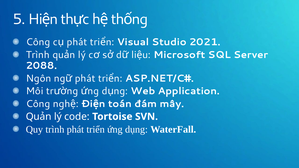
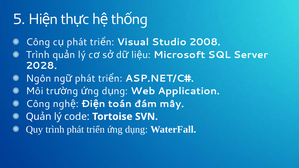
2021: 2021 -> 2008 (205, 42)
2088: 2088 -> 2028 (41, 66)
